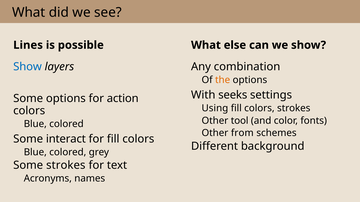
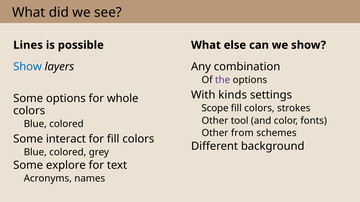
the colour: orange -> purple (223, 80)
seeks: seeks -> kinds (233, 95)
action: action -> whole (123, 99)
Using: Using -> Scope (215, 108)
Some strokes: strokes -> explore (66, 166)
